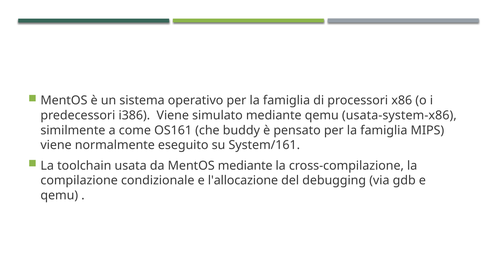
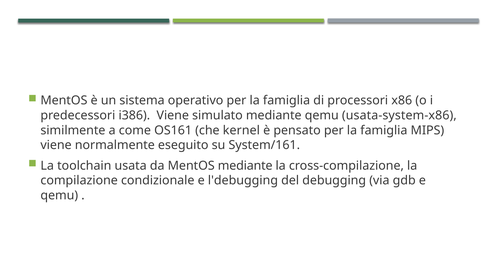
buddy: buddy -> kernel (241, 131)
l'allocazione: l'allocazione -> l'debugging (243, 181)
